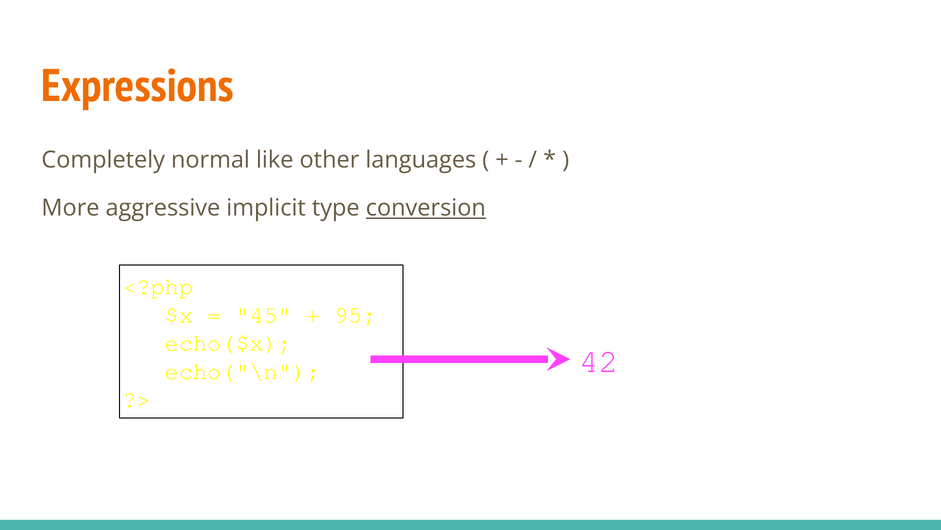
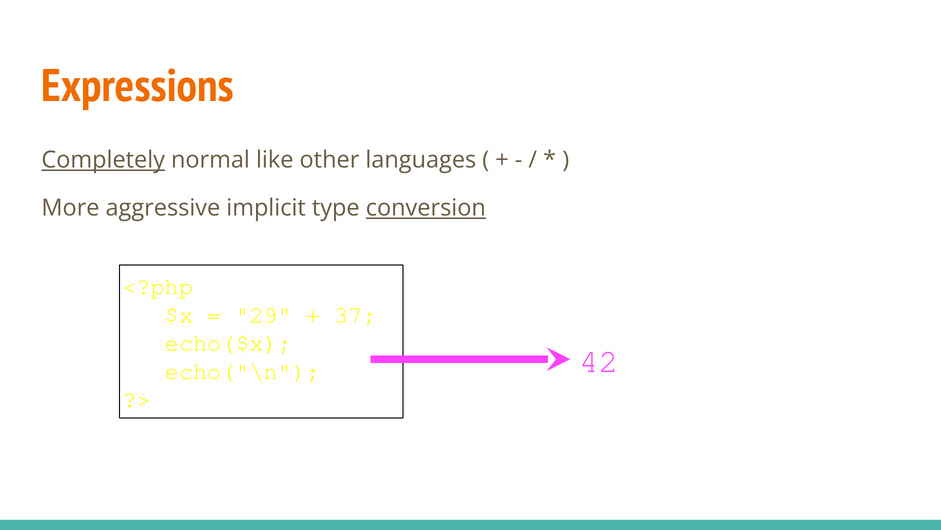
Completely underline: none -> present (103, 160)
45: 45 -> 29 (264, 315)
95: 95 -> 37 (356, 315)
